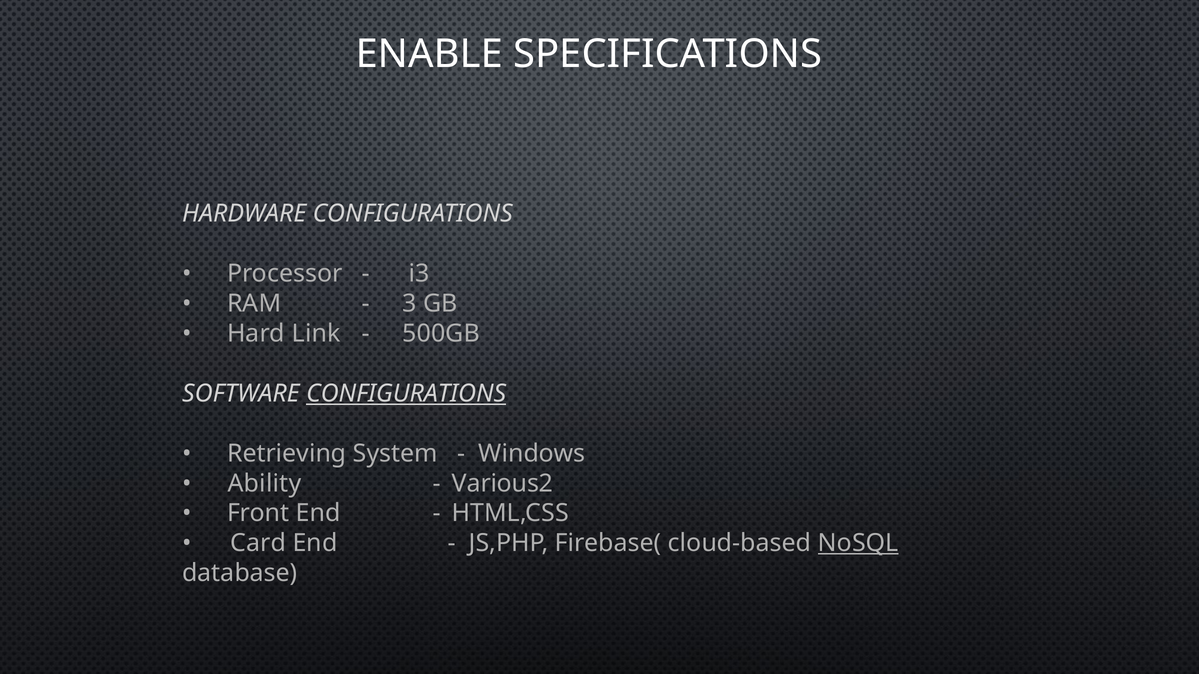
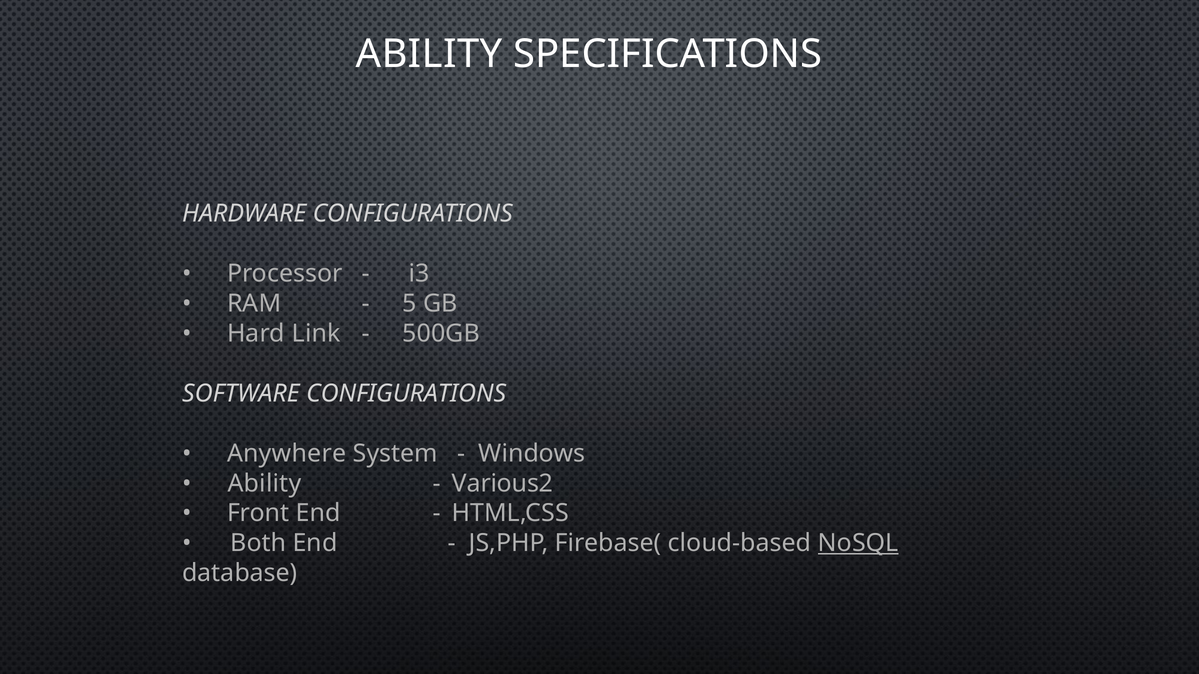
ENABLE: ENABLE -> ABILITY (429, 54)
3: 3 -> 5 (410, 304)
CONFIGURATIONS underline: present -> none (406, 394)
Retrieving: Retrieving -> Anywhere (287, 454)
Card: Card -> Both (258, 544)
